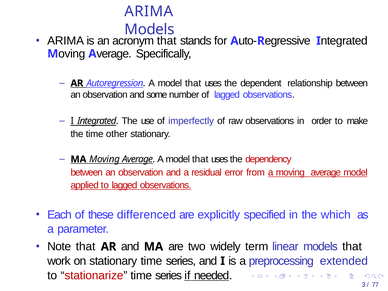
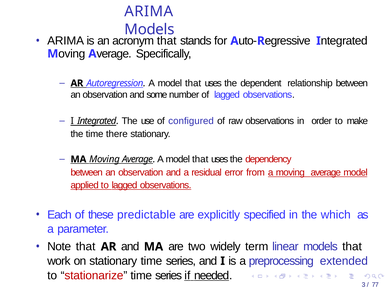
imperfectly: imperfectly -> configured (191, 121)
other: other -> there (117, 134)
differenced: differenced -> predictable (146, 215)
